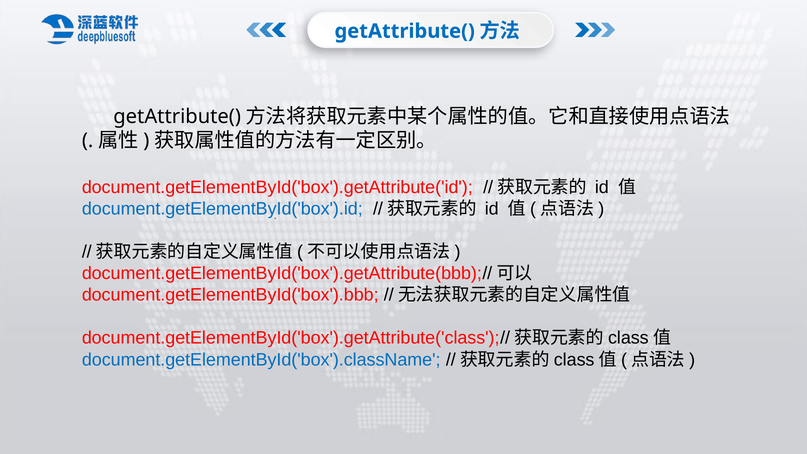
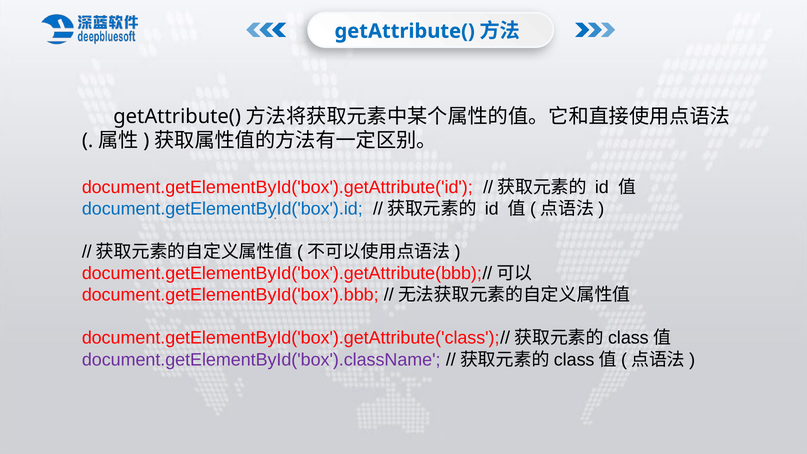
document.getElementById('box').className colour: blue -> purple (261, 360)
